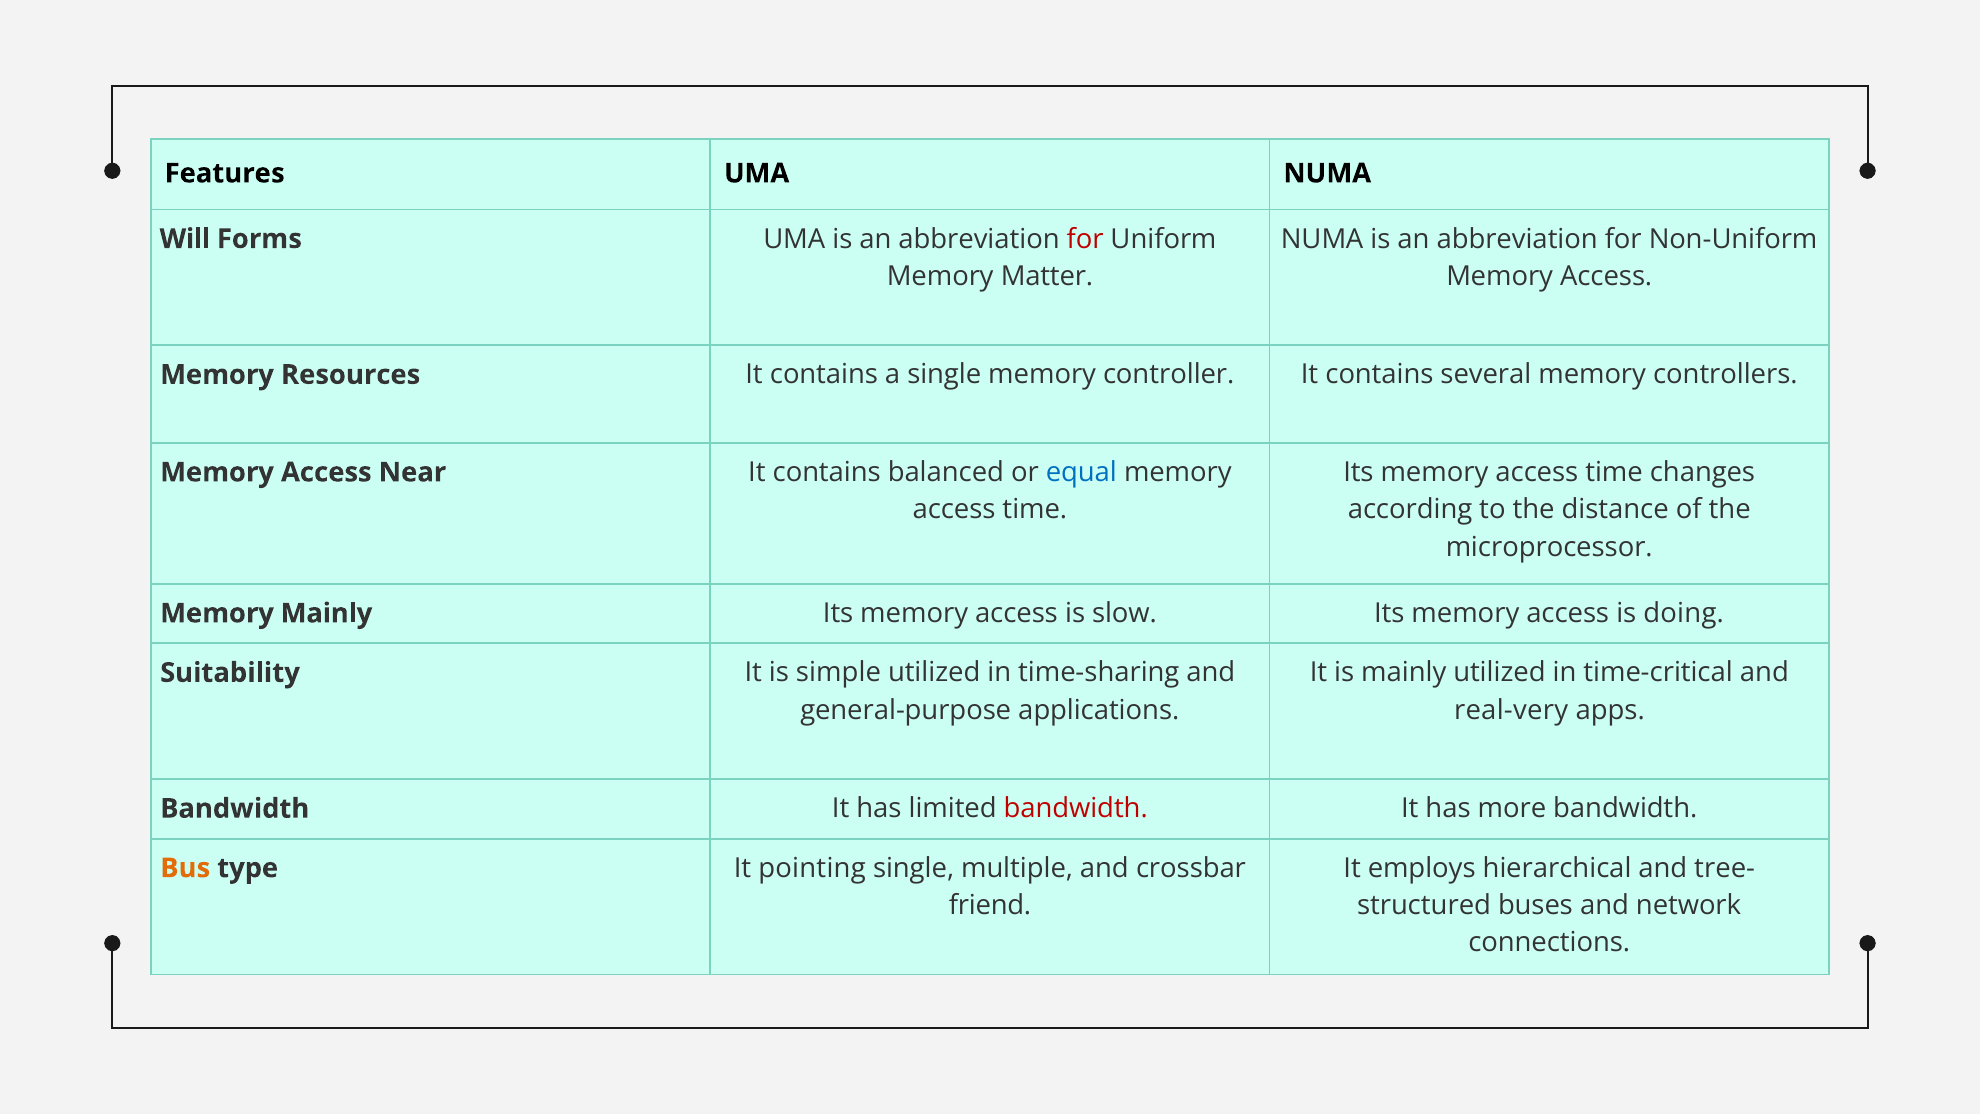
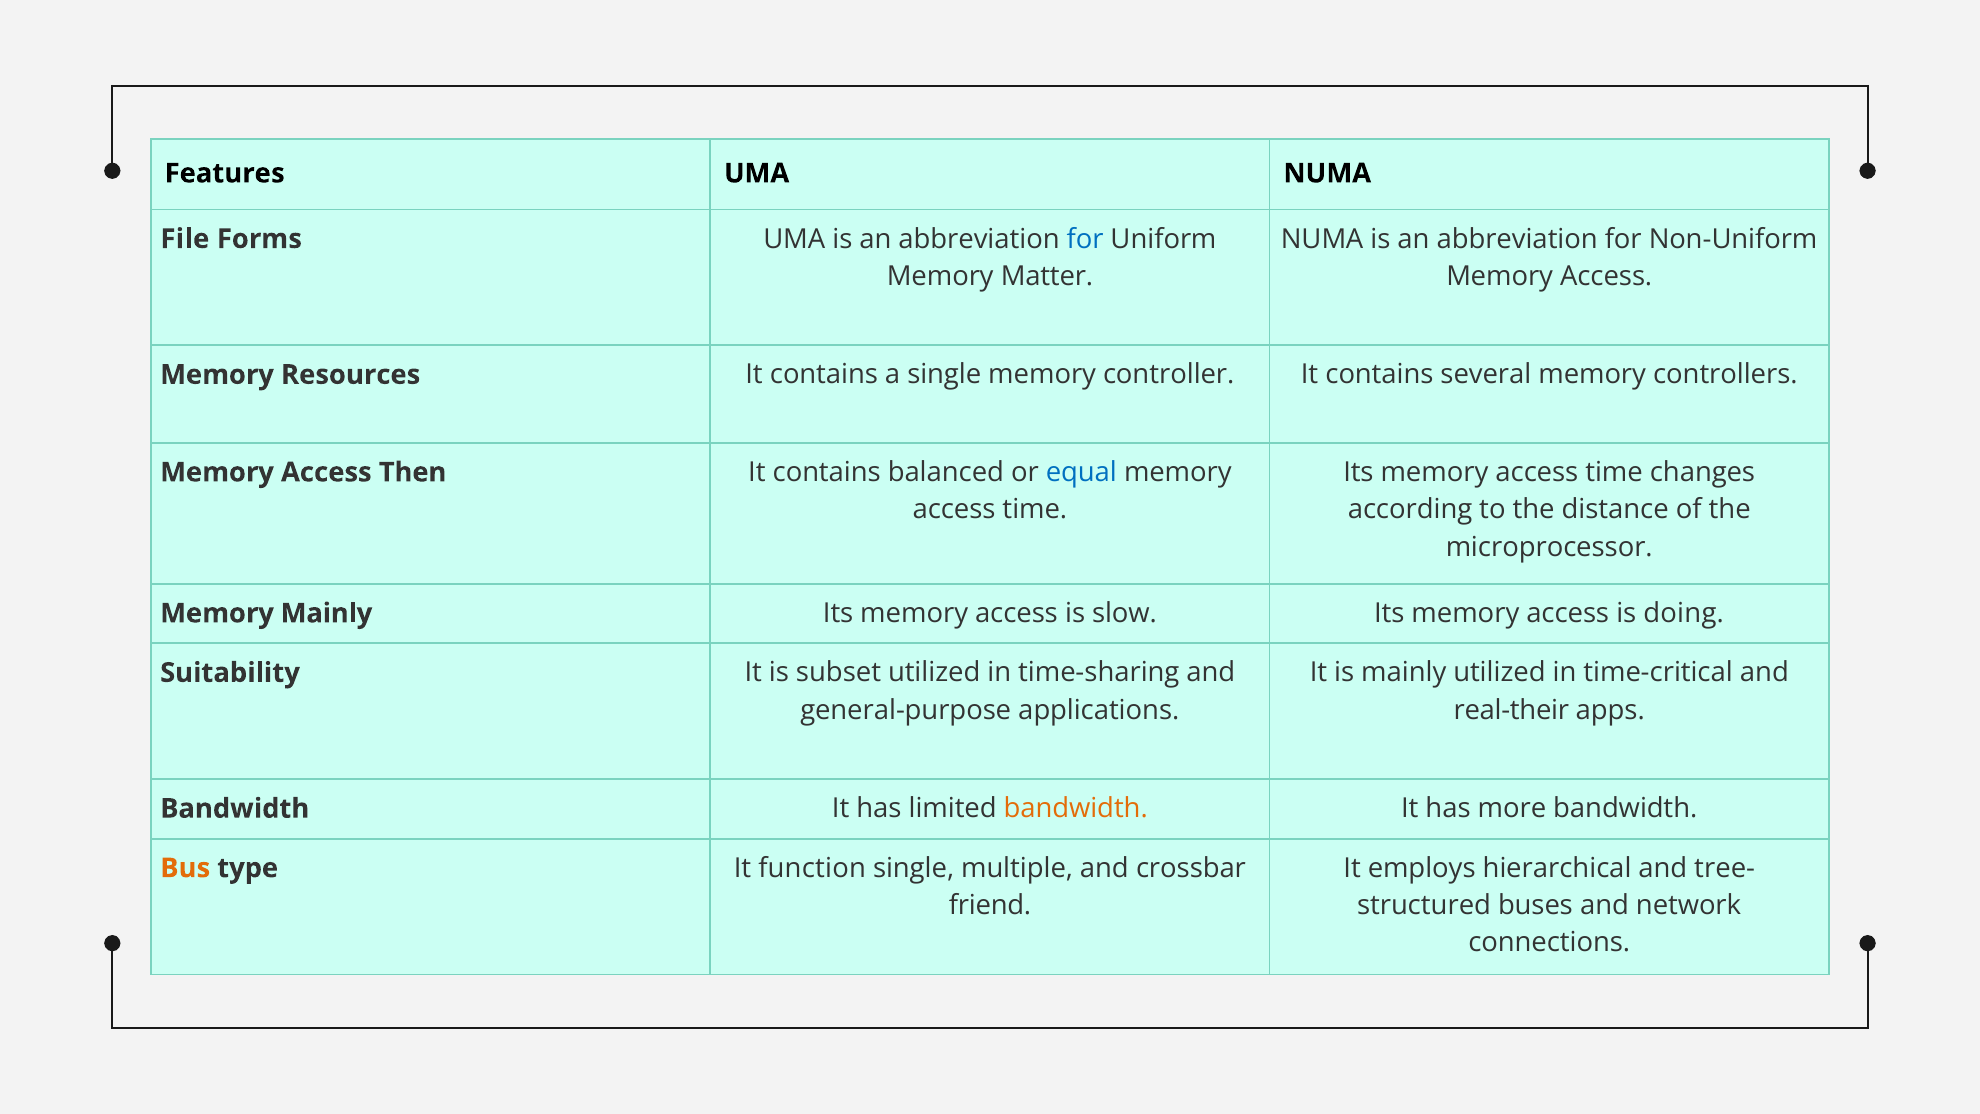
Will: Will -> File (185, 239)
for colour: red -> blue (1085, 239)
Near: Near -> Then (413, 472)
simple: simple -> subset (839, 673)
real-very: real-very -> real-their (1511, 710)
bandwidth colour: red -> orange (1076, 808)
pointing: pointing -> function (812, 868)
